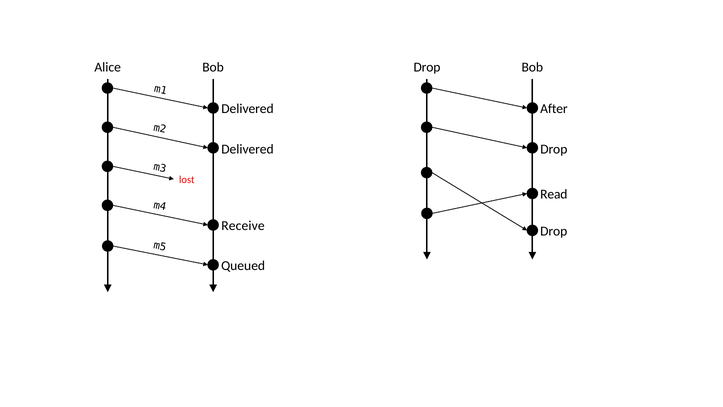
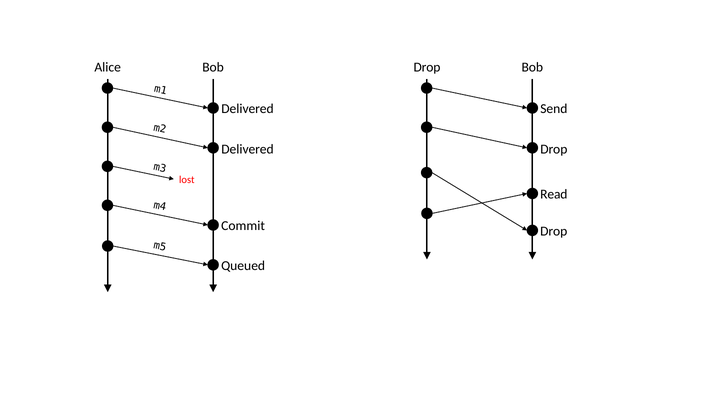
After: After -> Send (554, 109)
Receive: Receive -> Commit (243, 226)
